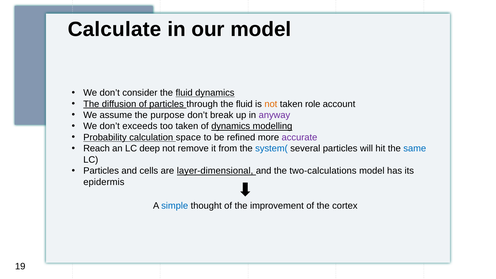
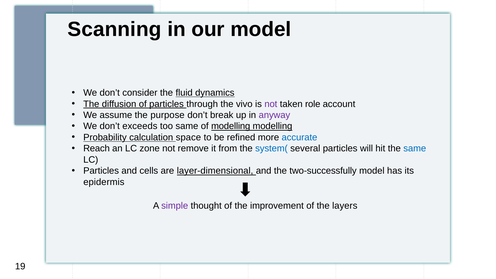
Calculate: Calculate -> Scanning (115, 29)
through the fluid: fluid -> vivo (244, 104)
not colour: orange -> purple (271, 104)
too taken: taken -> same (187, 126)
of dynamics: dynamics -> modelling (231, 126)
accurate colour: purple -> blue (299, 137)
deep: deep -> zone (150, 149)
two-calculations: two-calculations -> two-successfully (323, 171)
simple colour: blue -> purple (175, 206)
cortex: cortex -> layers (345, 206)
